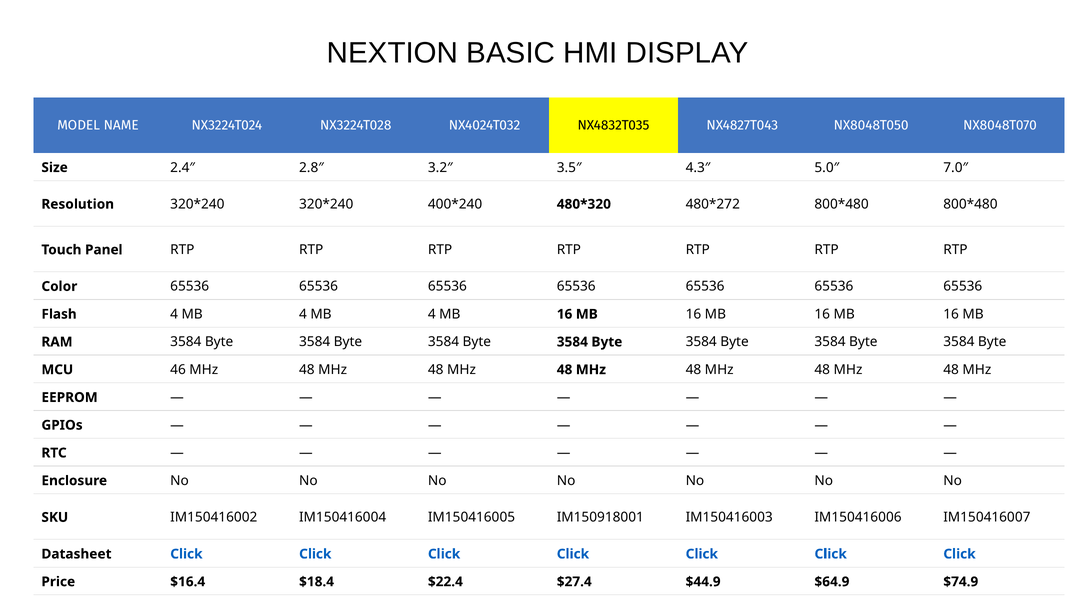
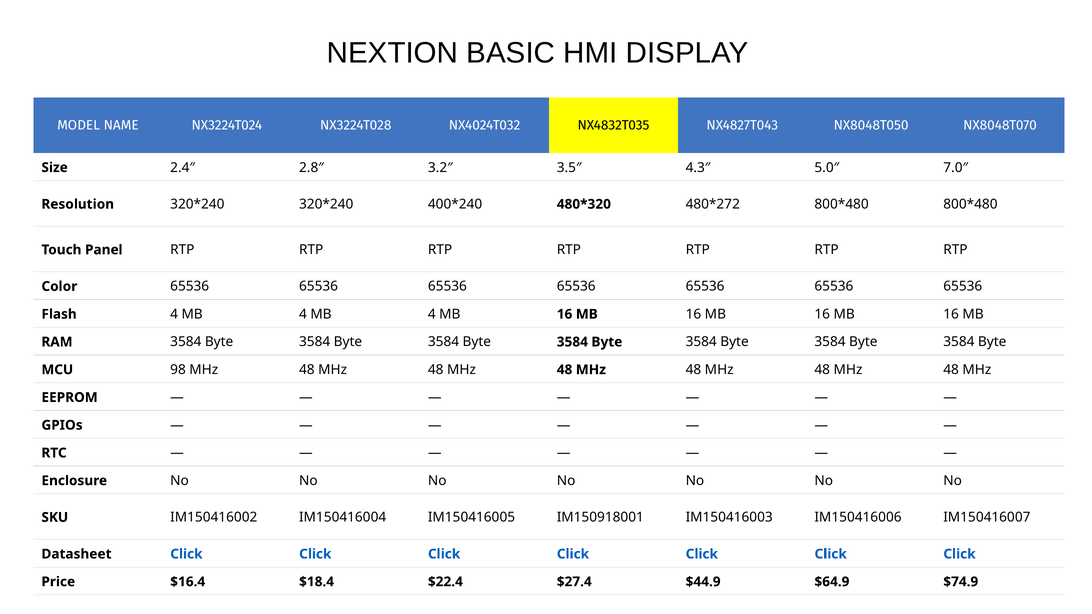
46: 46 -> 98 (178, 370)
